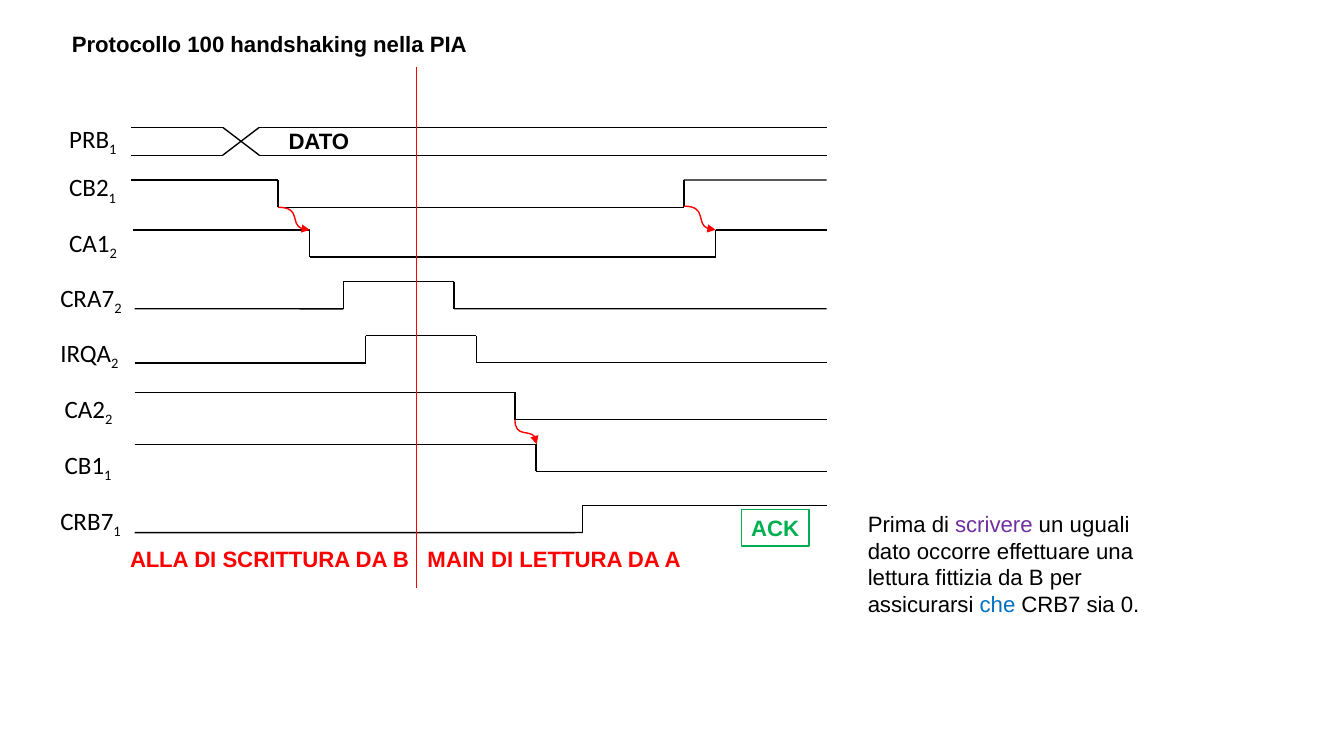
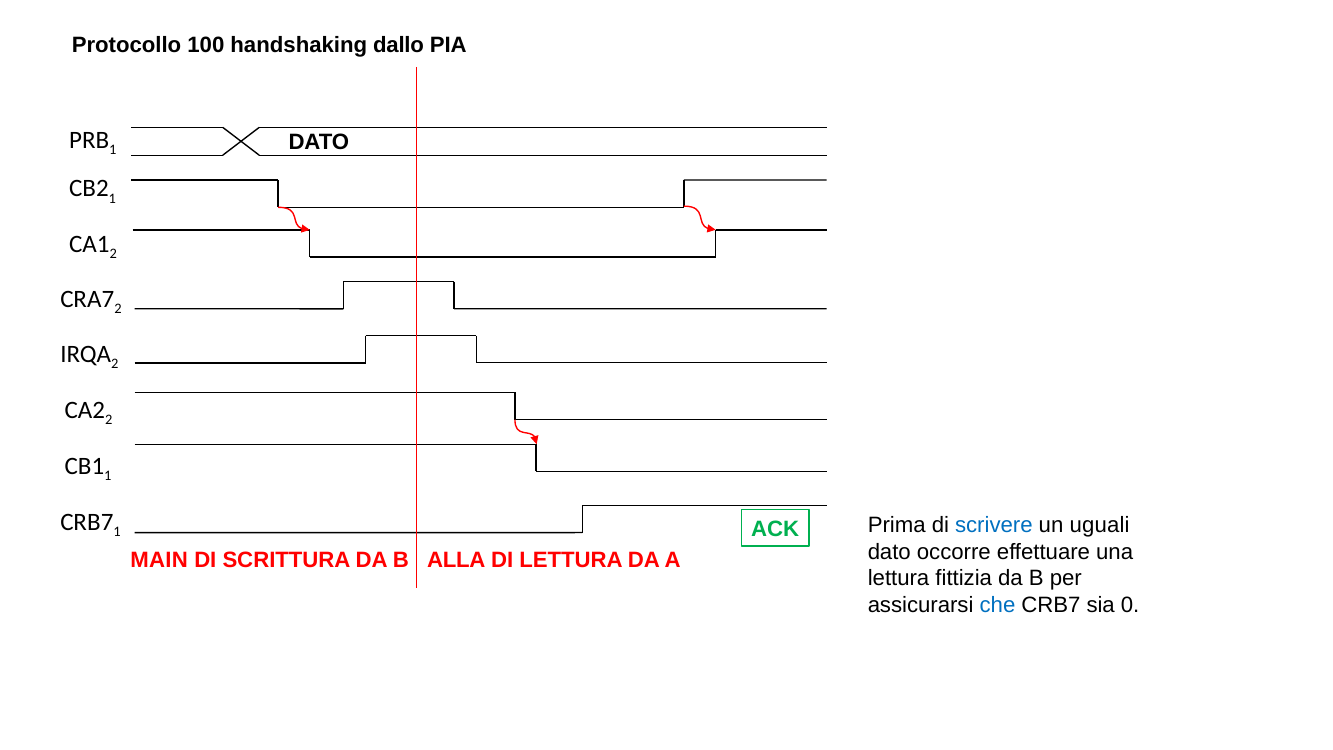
nella: nella -> dallo (399, 45)
scrivere colour: purple -> blue (994, 525)
ALLA: ALLA -> MAIN (159, 560)
MAIN: MAIN -> ALLA (456, 560)
